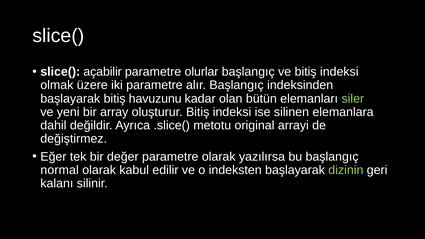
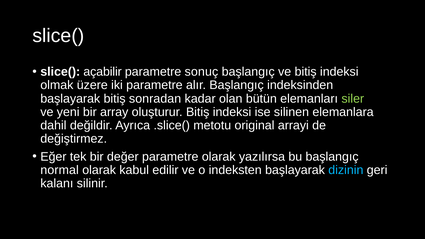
olurlar: olurlar -> sonuç (201, 72)
havuzunu: havuzunu -> sonradan (155, 99)
dizinin colour: light green -> light blue (346, 170)
